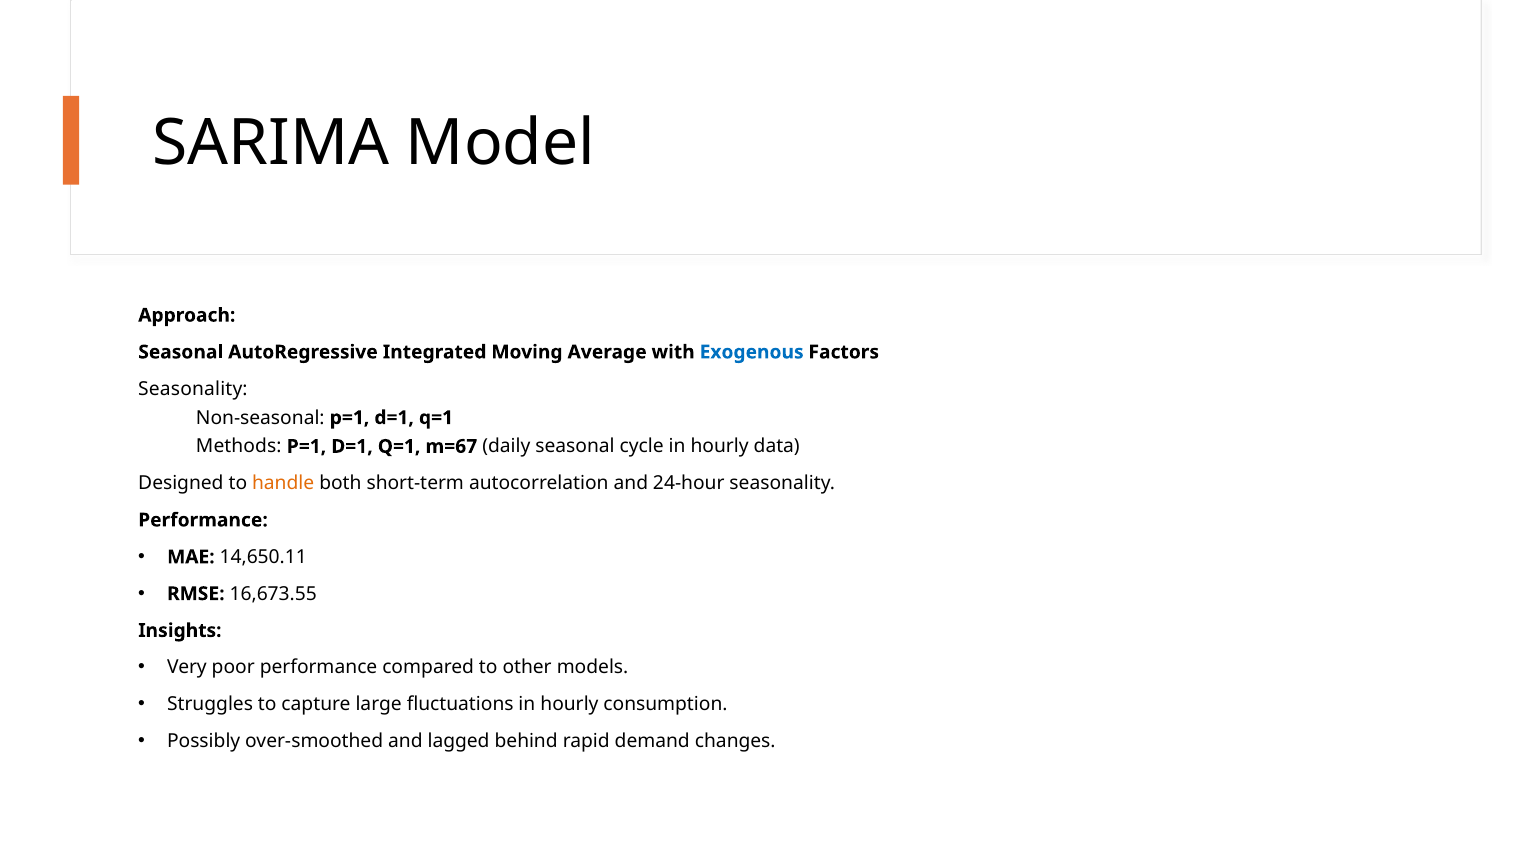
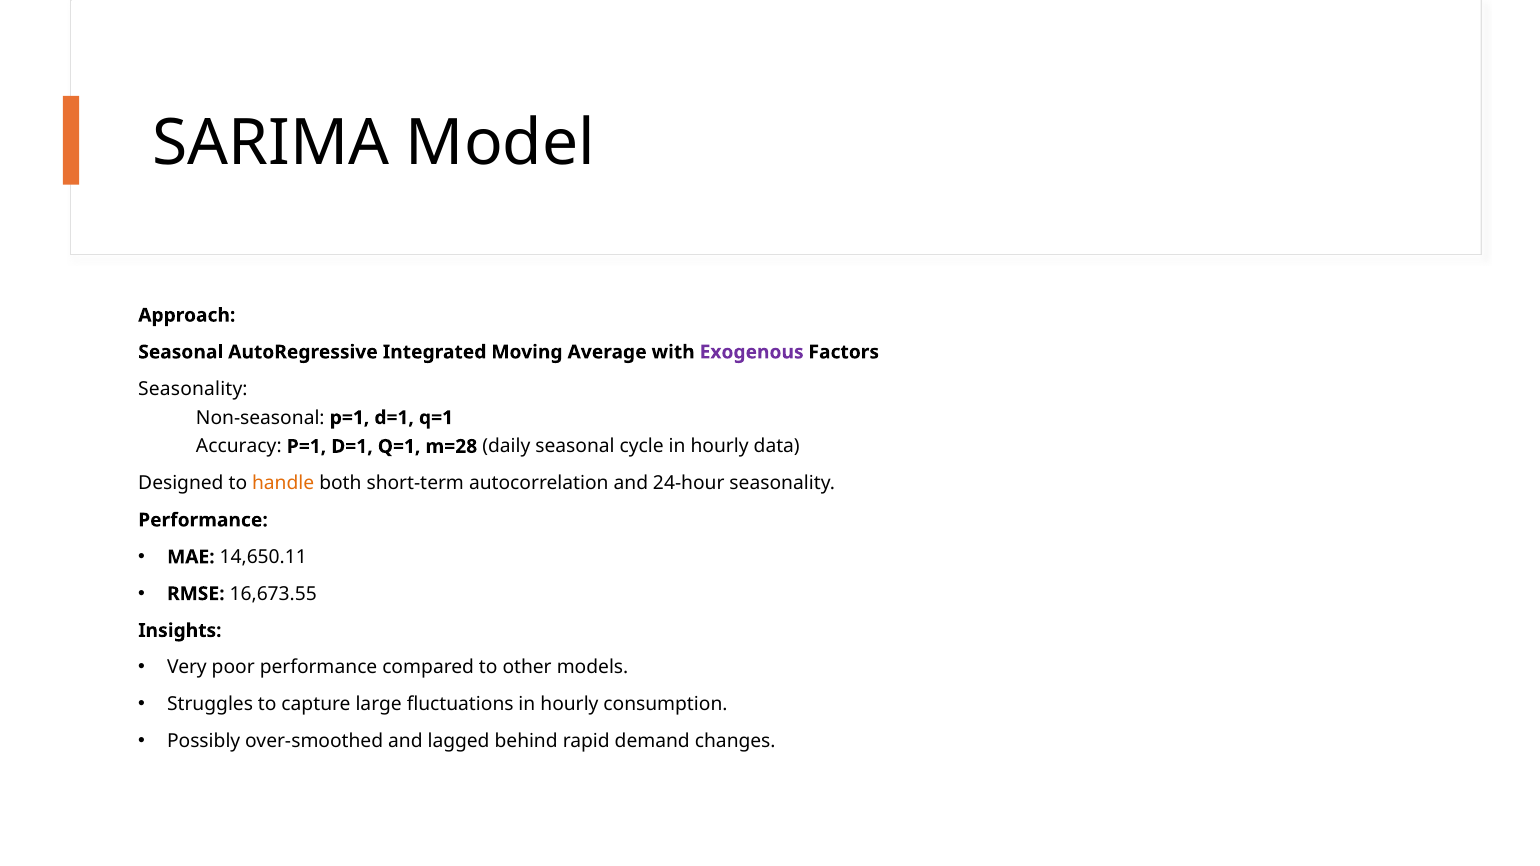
Exogenous colour: blue -> purple (752, 352)
Methods: Methods -> Accuracy (239, 447)
m=67: m=67 -> m=28 (451, 447)
